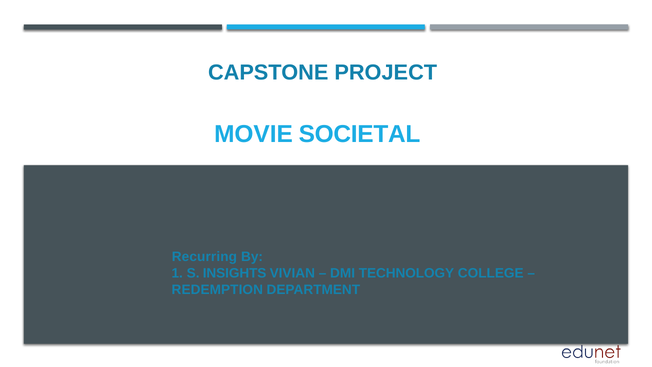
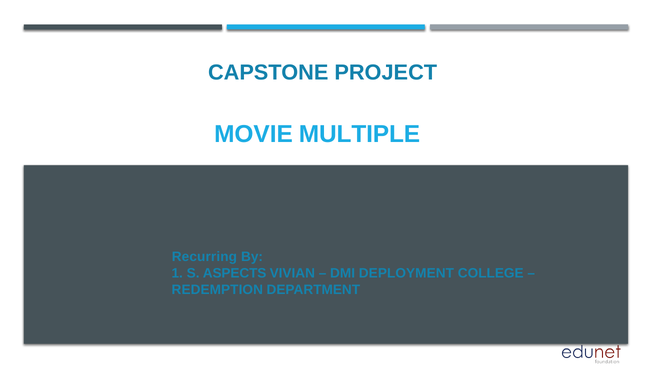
SOCIETAL: SOCIETAL -> MULTIPLE (359, 134)
INSIGHTS: INSIGHTS -> ASPECTS (235, 273)
TECHNOLOGY: TECHNOLOGY -> DEPLOYMENT (406, 273)
